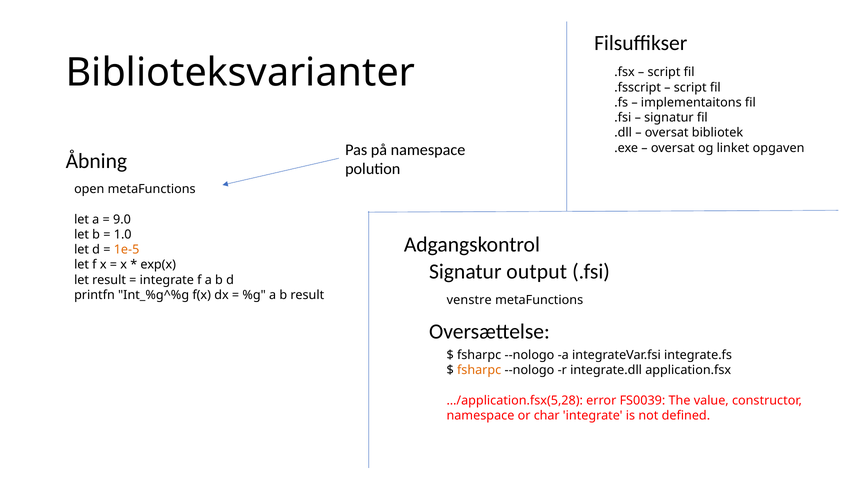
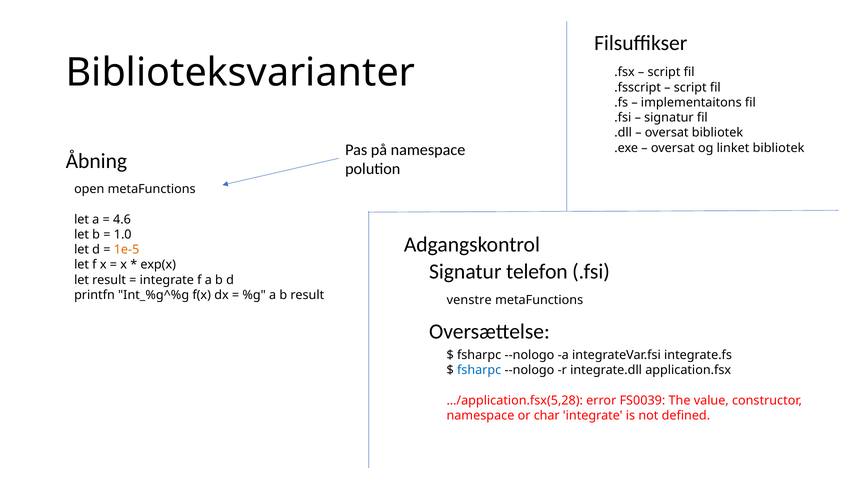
linket opgaven: opgaven -> bibliotek (779, 148)
9.0: 9.0 -> 4.6 (122, 219)
output: output -> telefon (537, 271)
fsharpc colour: orange -> blue (479, 370)
